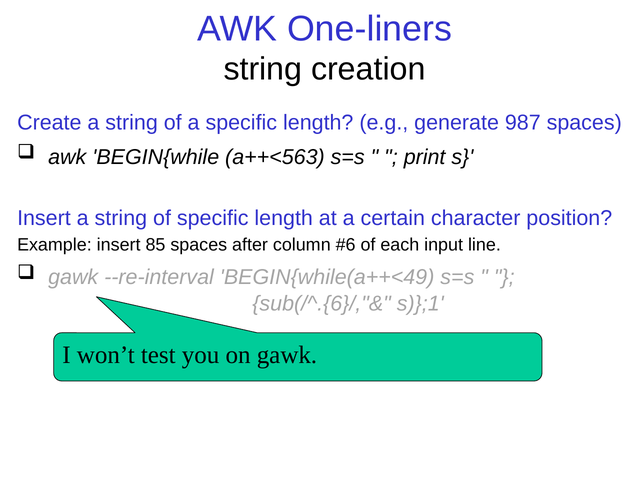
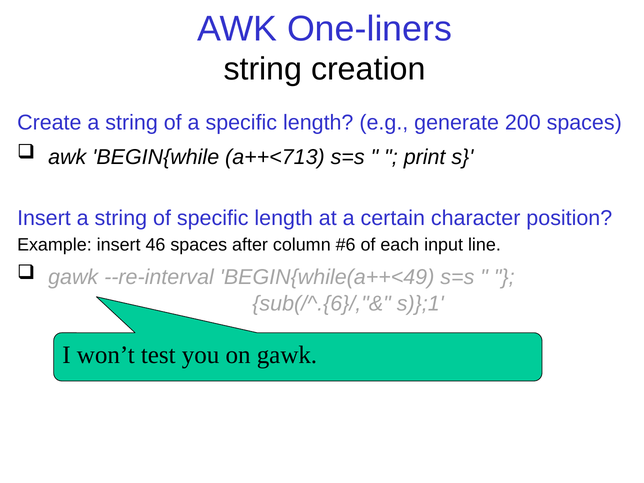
987: 987 -> 200 (523, 123)
a++<563: a++<563 -> a++<713 (275, 157)
85: 85 -> 46 (155, 245)
